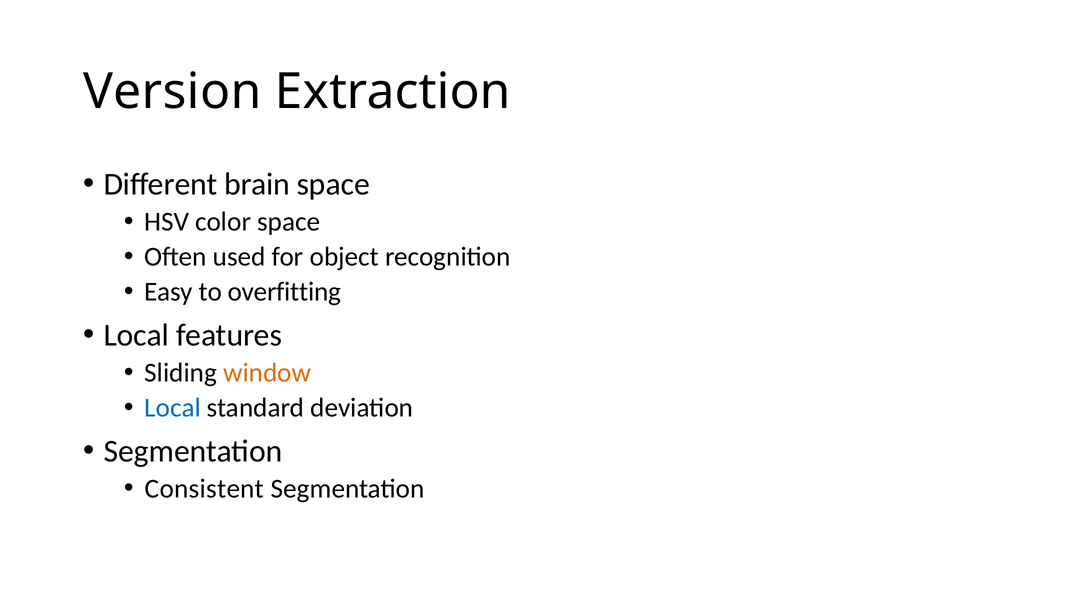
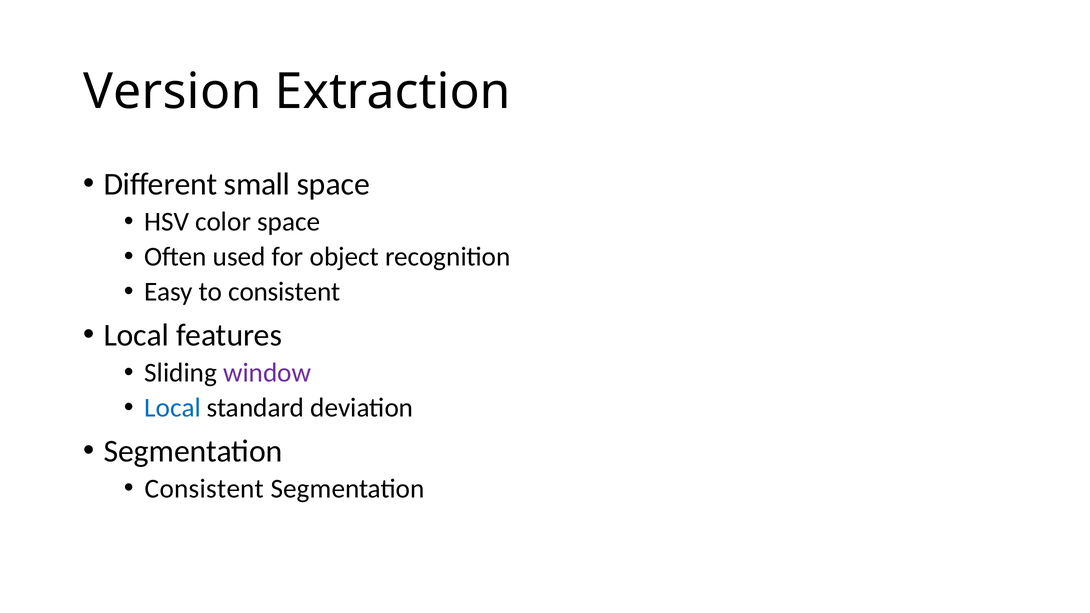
brain: brain -> small (257, 184)
to overfitting: overfitting -> consistent (284, 292)
window colour: orange -> purple (267, 373)
